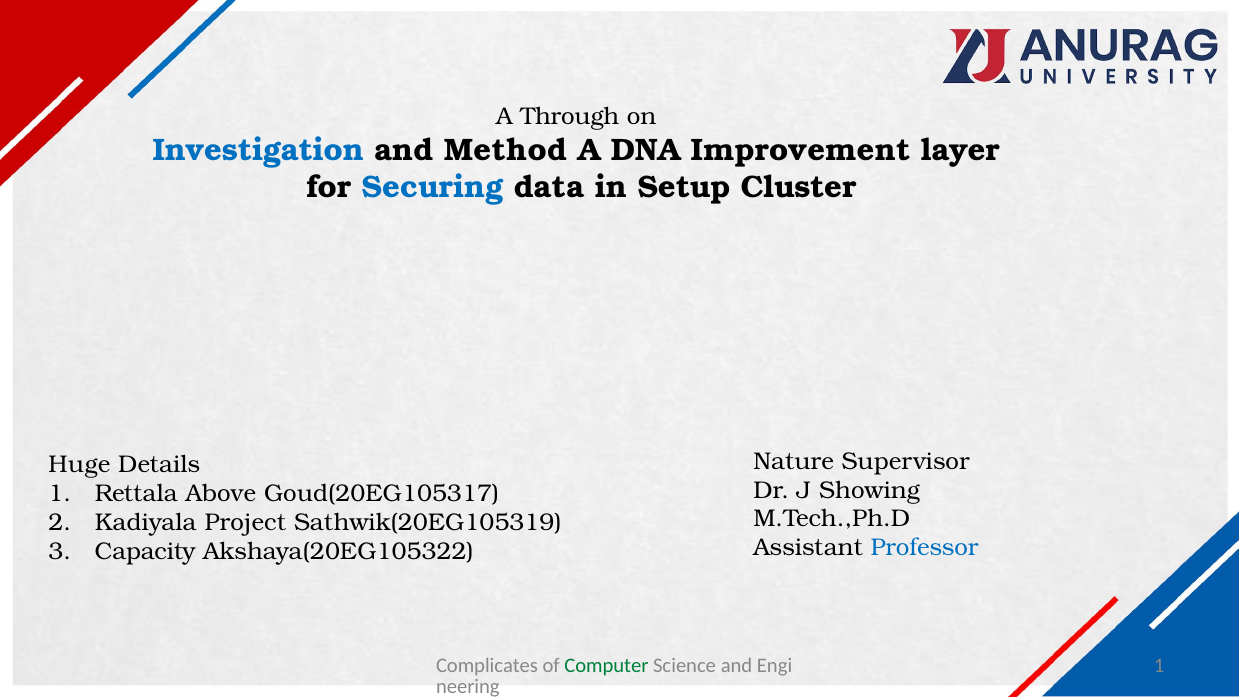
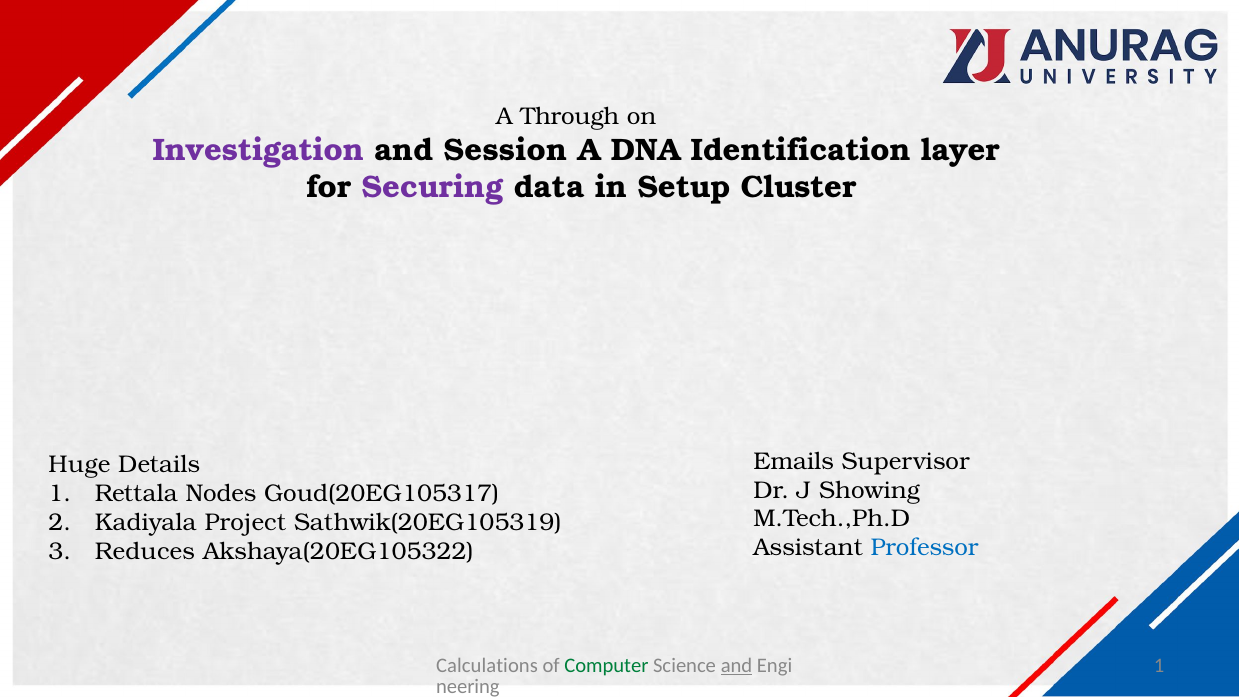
Investigation colour: blue -> purple (258, 150)
Method: Method -> Session (505, 150)
Improvement: Improvement -> Identification (801, 150)
Securing colour: blue -> purple (432, 187)
Nature: Nature -> Emails (794, 461)
Above: Above -> Nodes (221, 494)
Capacity: Capacity -> Reduces (145, 552)
Complicates: Complicates -> Calculations (487, 666)
and underline: none -> present (737, 666)
